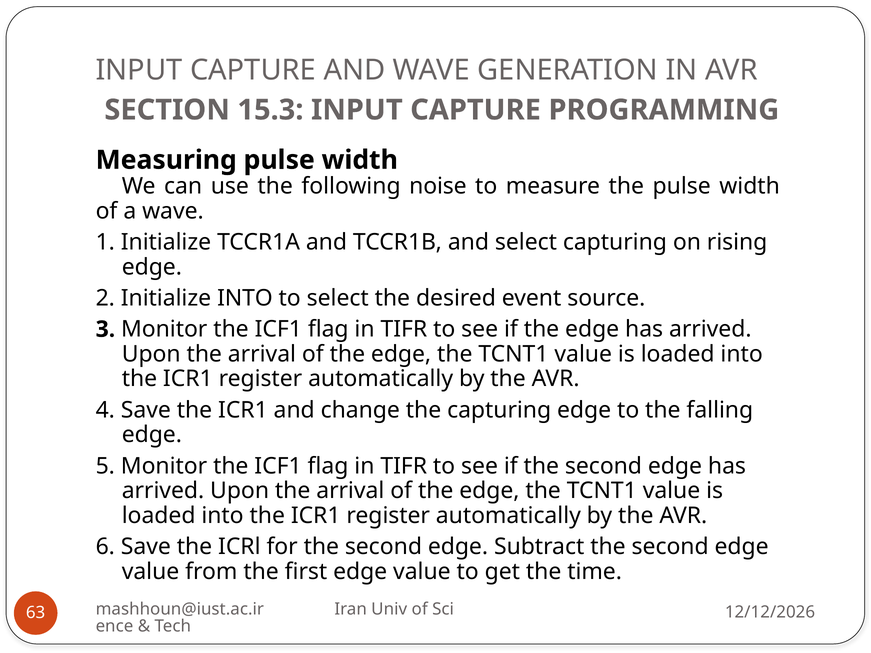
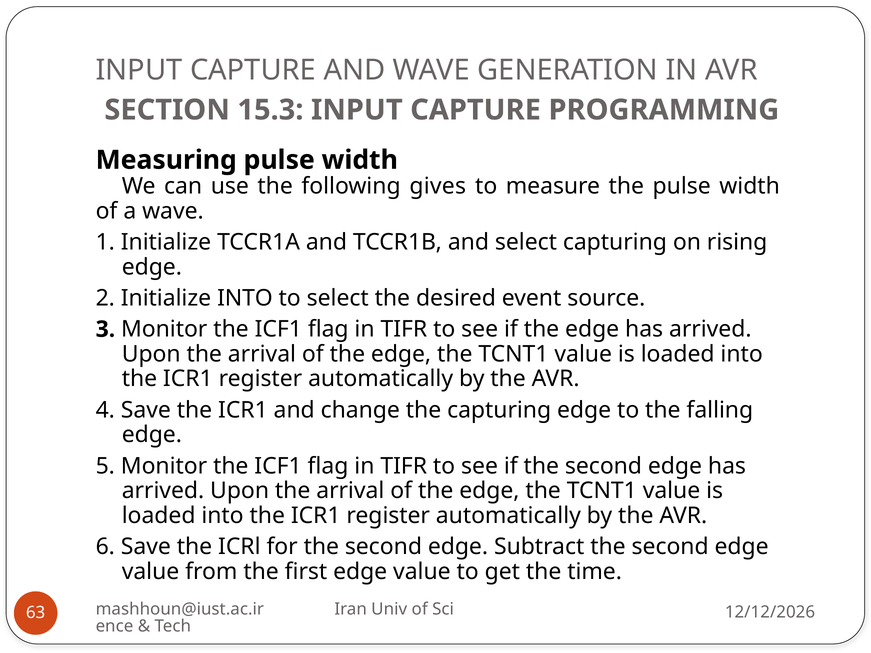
noise: noise -> gives (438, 186)
